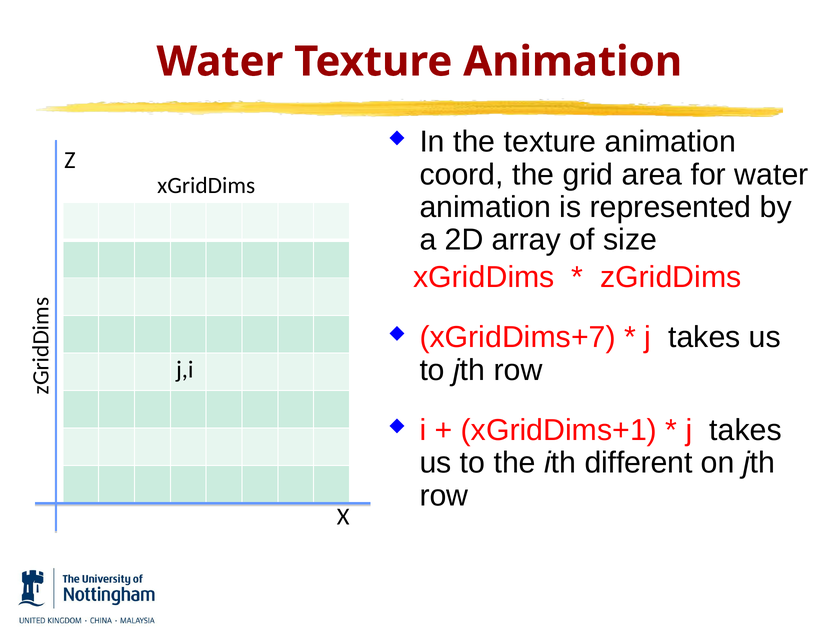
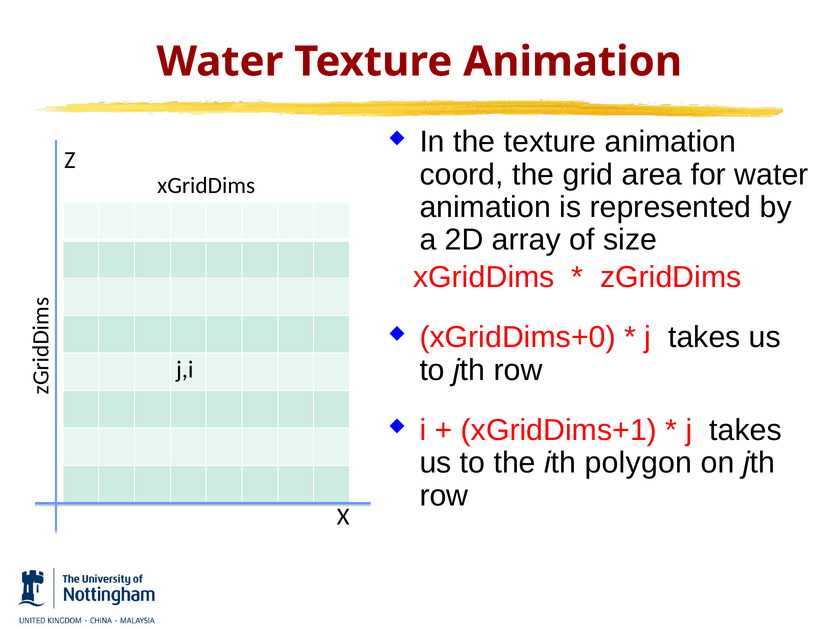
xGridDims+7: xGridDims+7 -> xGridDims+0 (518, 337)
different: different -> polygon (638, 463)
